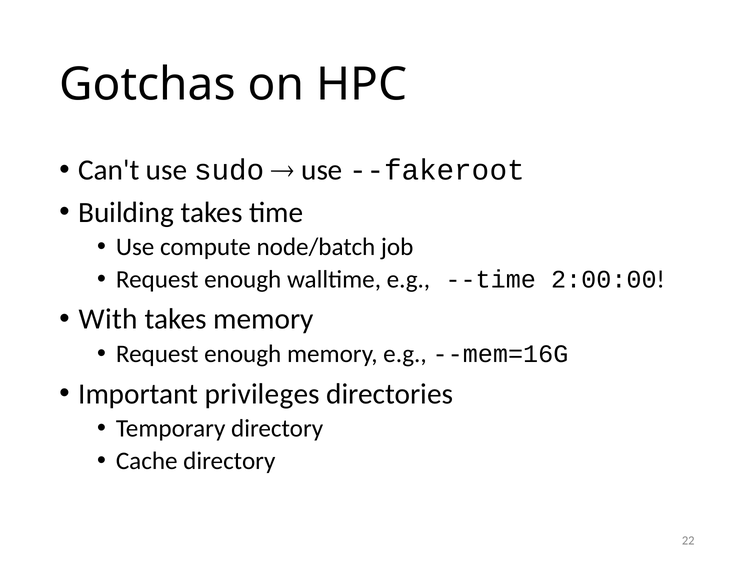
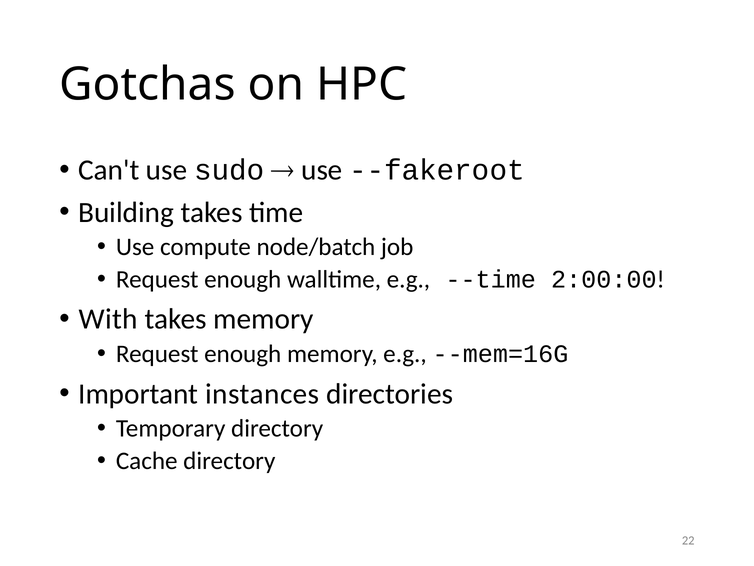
privileges: privileges -> instances (262, 394)
